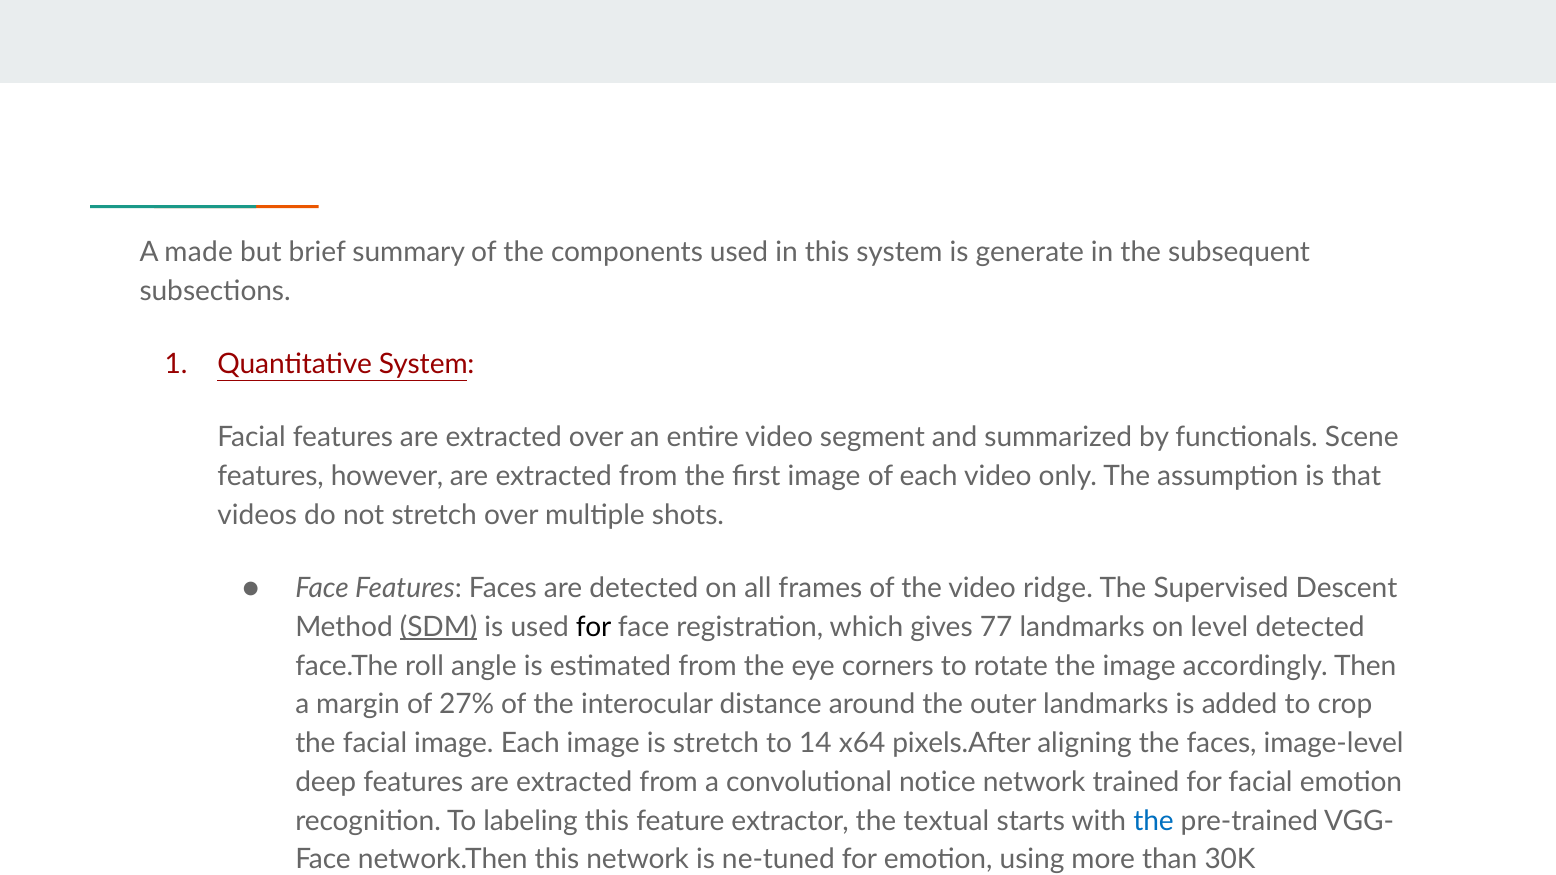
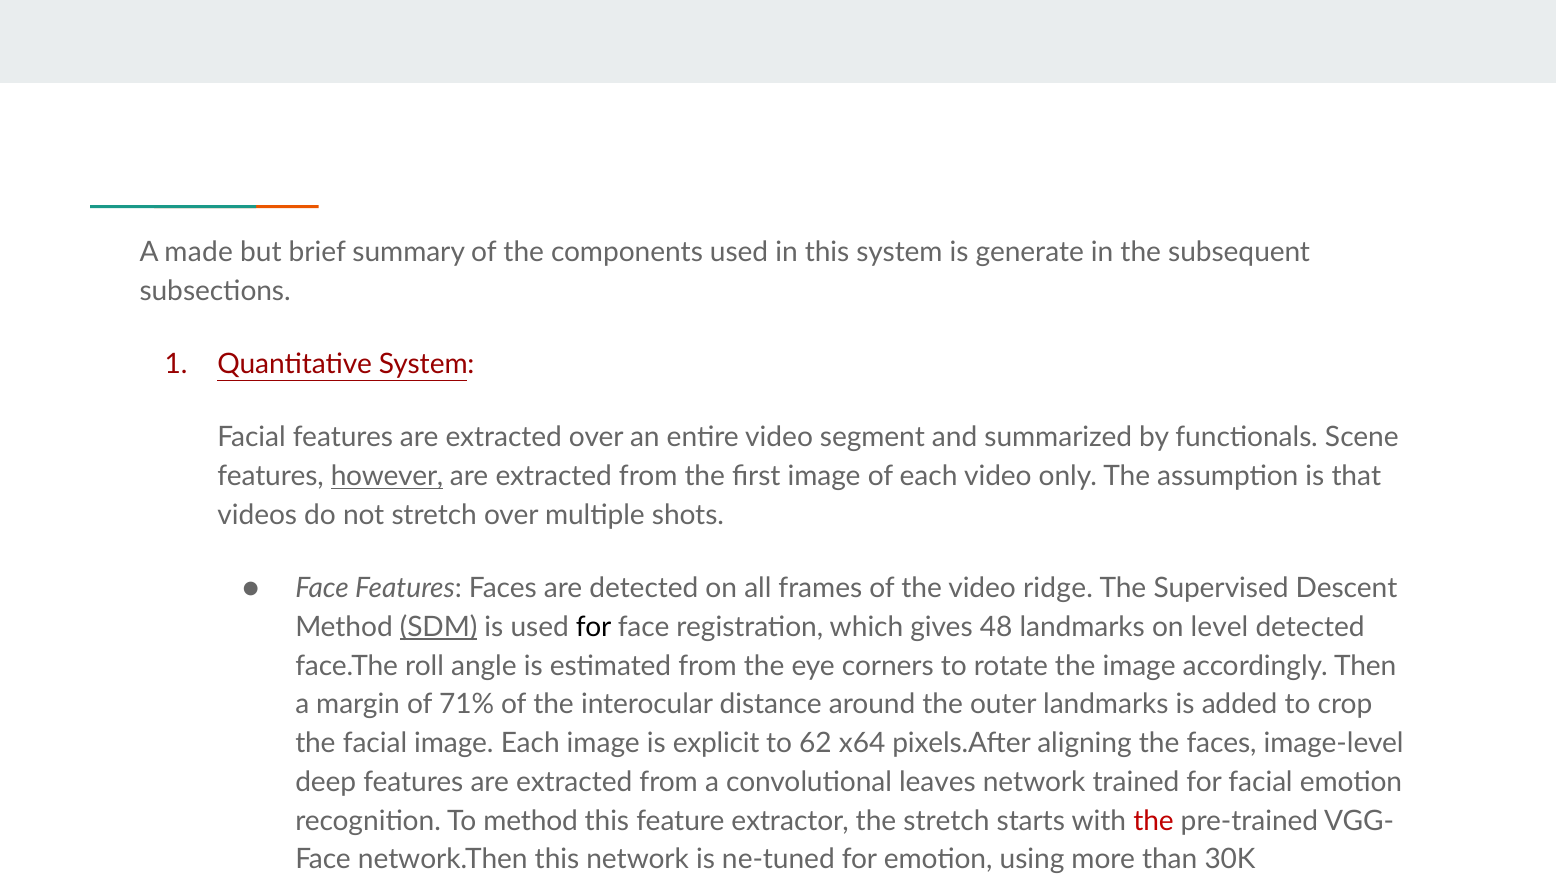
however underline: none -> present (387, 476)
77: 77 -> 48 (996, 627)
27%: 27% -> 71% (467, 705)
is stretch: stretch -> explicit (716, 744)
14: 14 -> 62 (815, 744)
notice: notice -> leaves (937, 782)
To labeling: labeling -> method (531, 821)
the textual: textual -> stretch (946, 821)
the colour: blue -> red (1154, 821)
